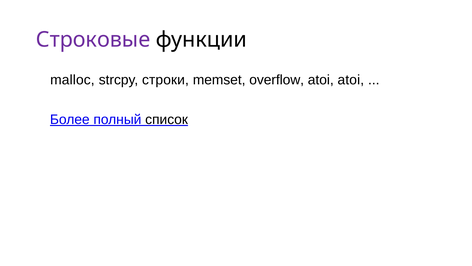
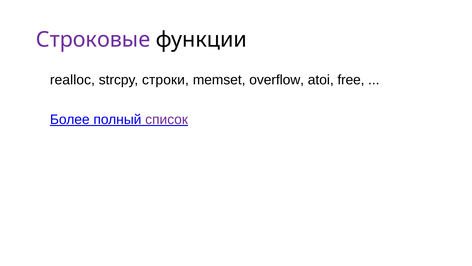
malloc: malloc -> realloc (72, 80)
atoi atoi: atoi -> free (351, 80)
список colour: black -> purple (167, 119)
